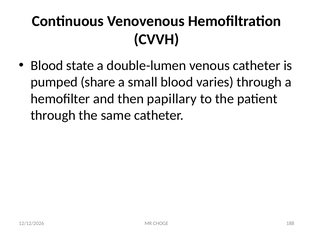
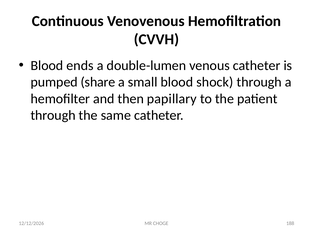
state: state -> ends (80, 66)
varies: varies -> shock (215, 82)
